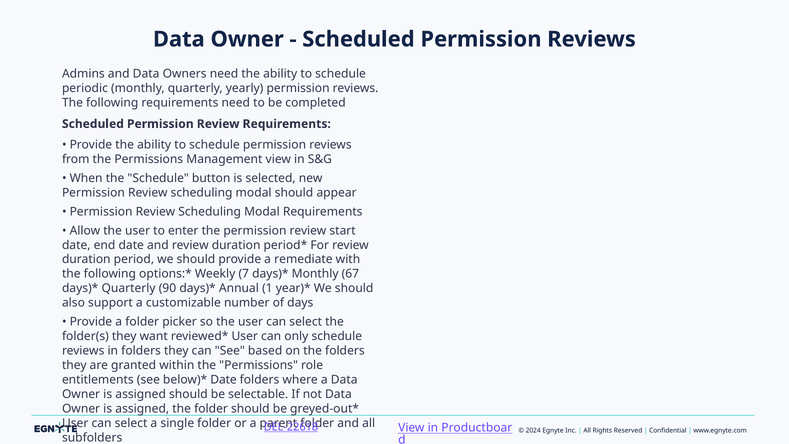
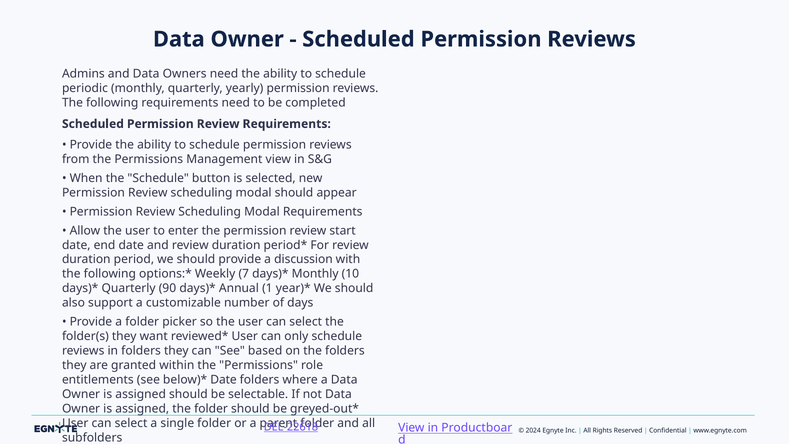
remediate: remediate -> discussion (303, 259)
67: 67 -> 10 (350, 274)
